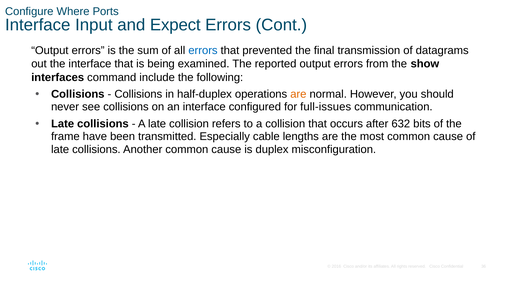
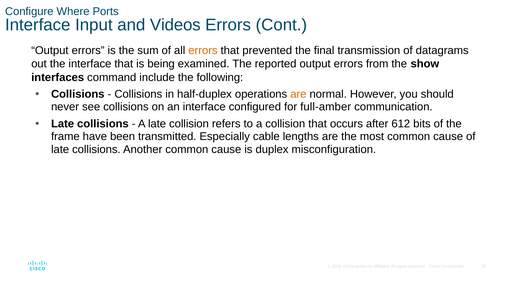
Expect: Expect -> Videos (175, 25)
errors colour: blue -> orange (203, 50)
full-issues: full-issues -> full-amber (326, 107)
632: 632 -> 612 (401, 124)
